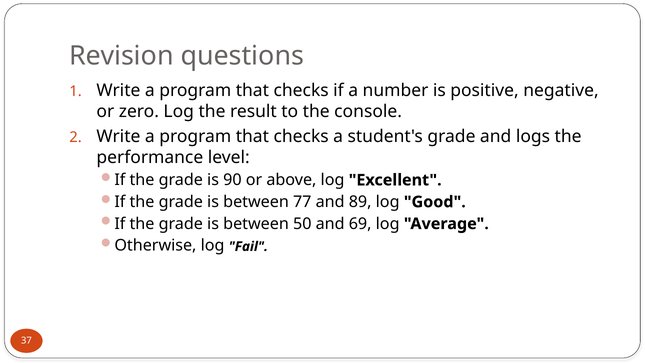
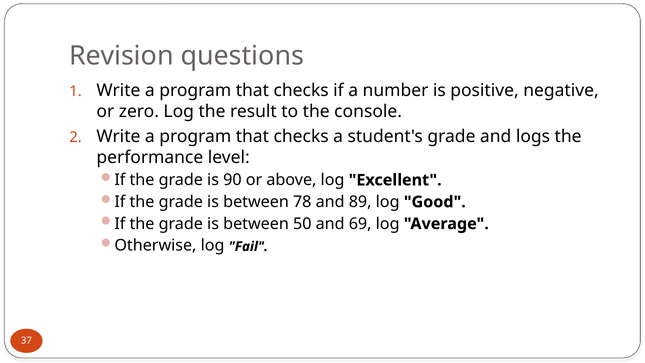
77: 77 -> 78 (302, 202)
